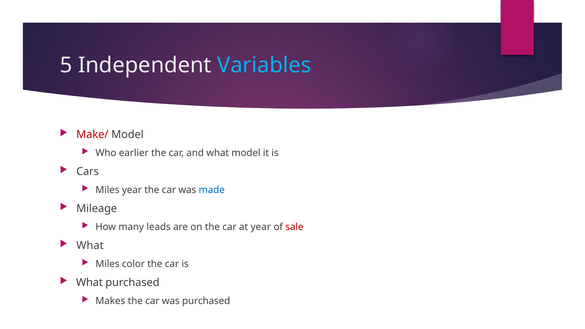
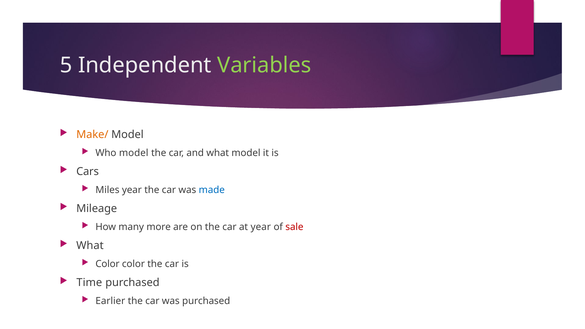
Variables colour: light blue -> light green (264, 65)
Make/ colour: red -> orange (92, 134)
Who earlier: earlier -> model (134, 153)
leads: leads -> more (159, 227)
Miles: Miles -> Color (107, 264)
What: What -> Time (89, 283)
Makes: Makes -> Earlier (110, 301)
